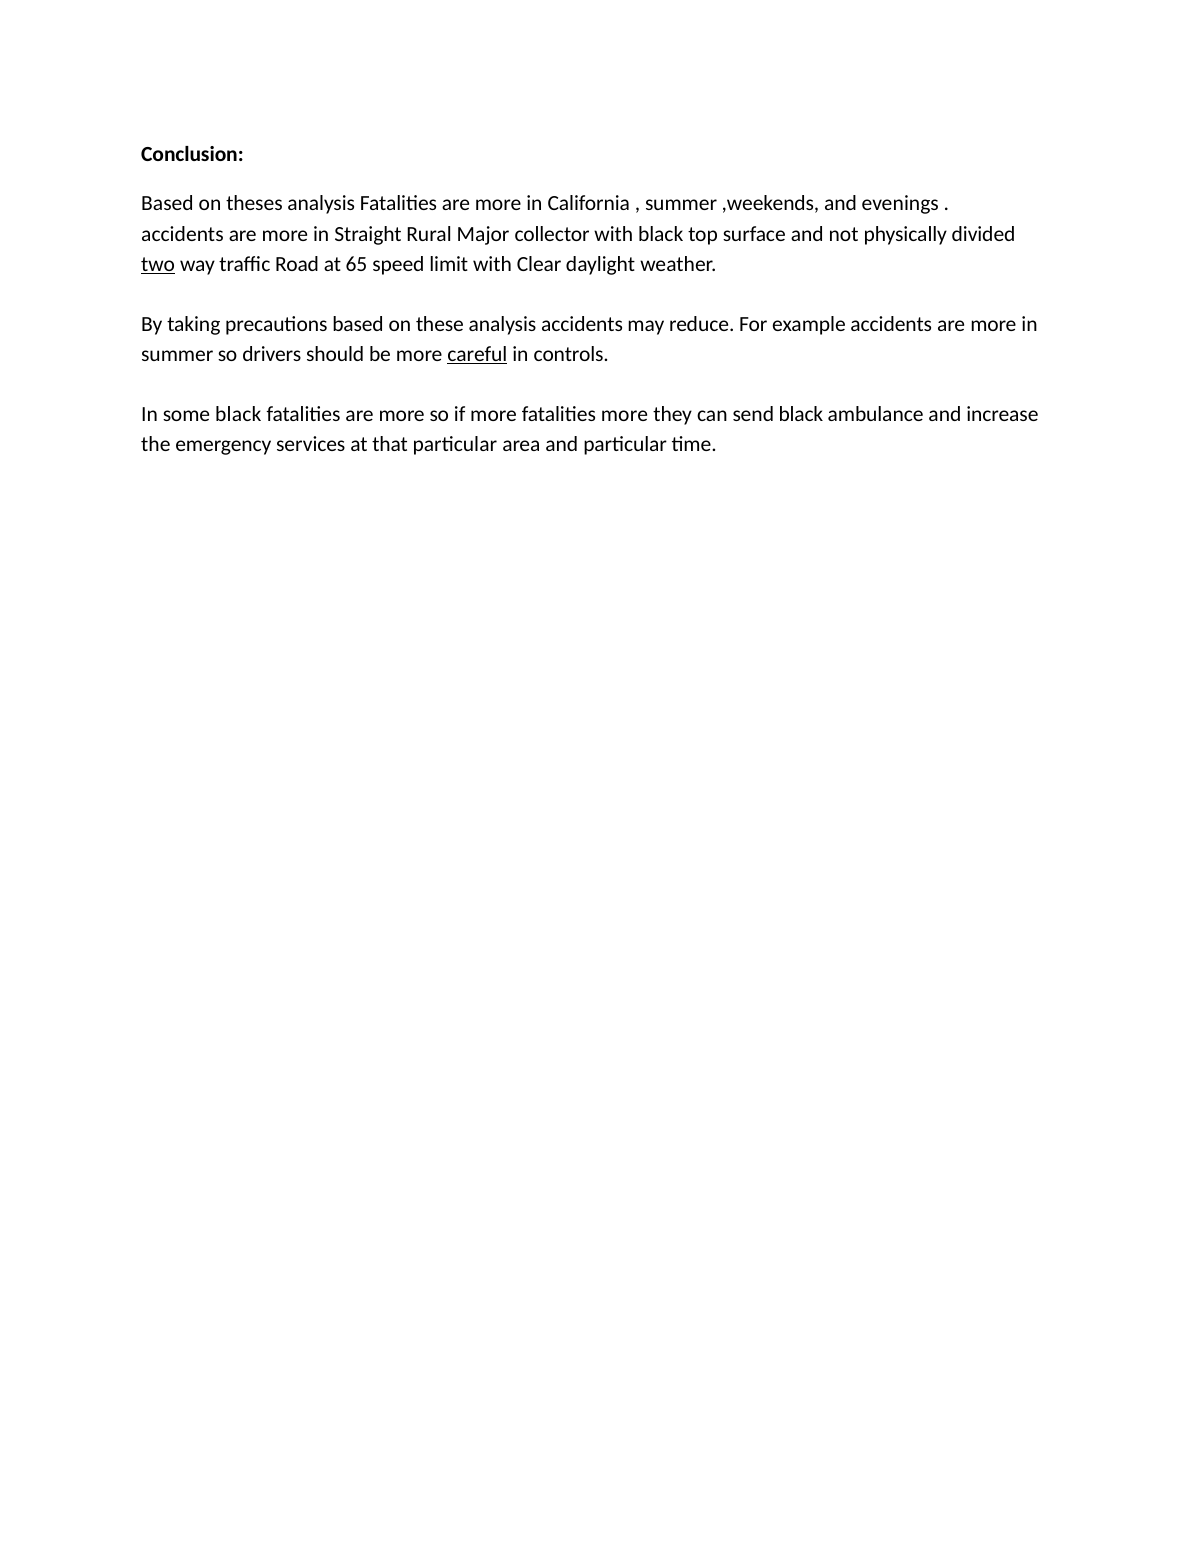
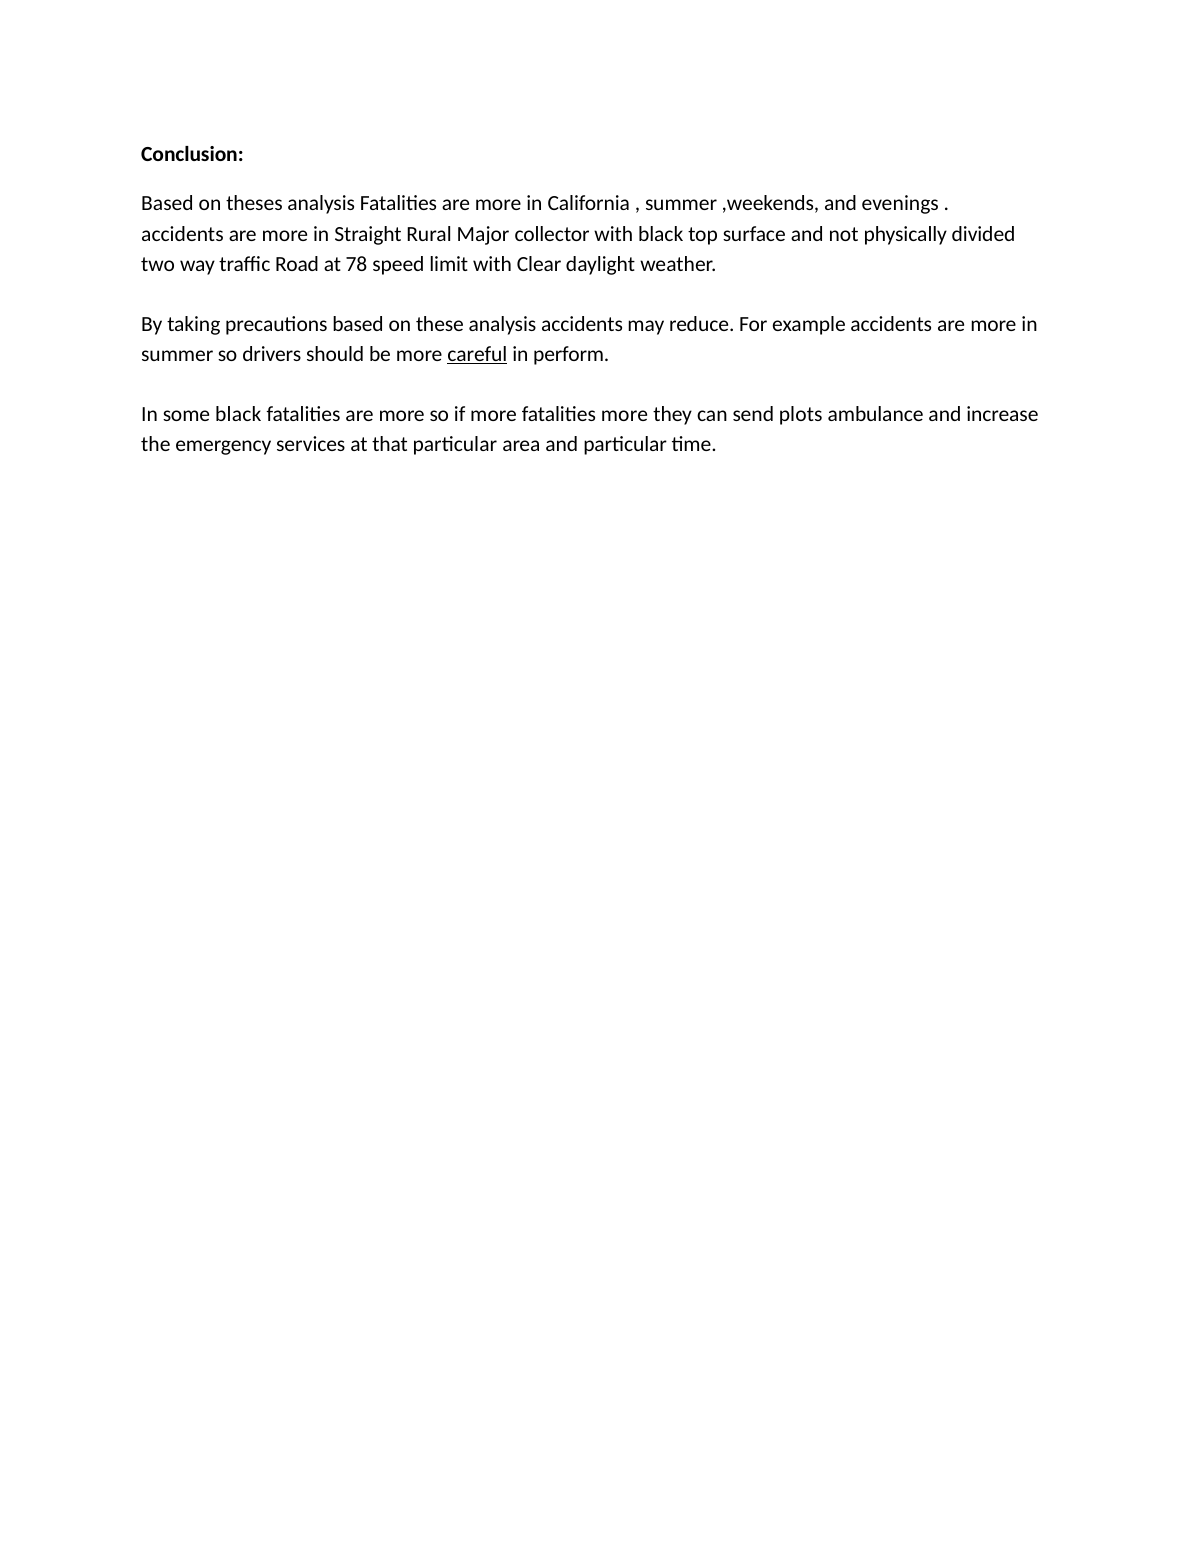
two underline: present -> none (158, 264)
65: 65 -> 78 (356, 264)
controls: controls -> perform (571, 354)
send black: black -> plots (801, 414)
